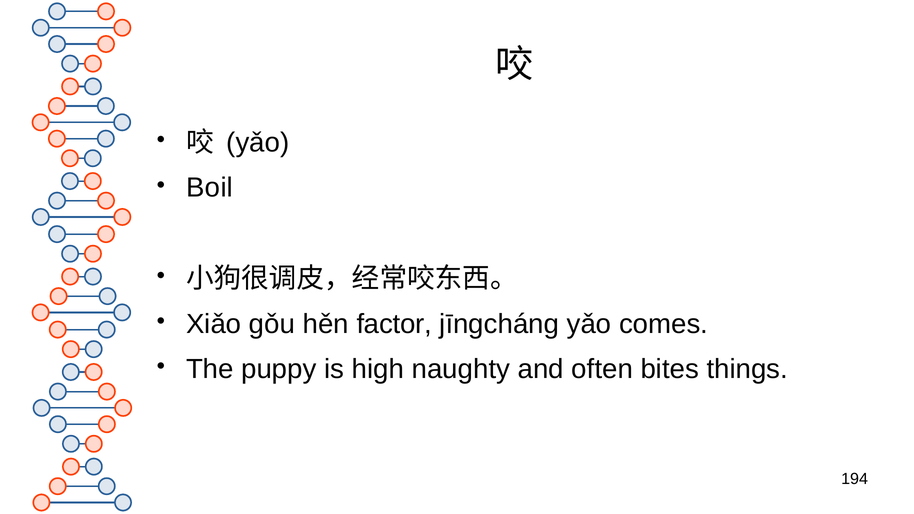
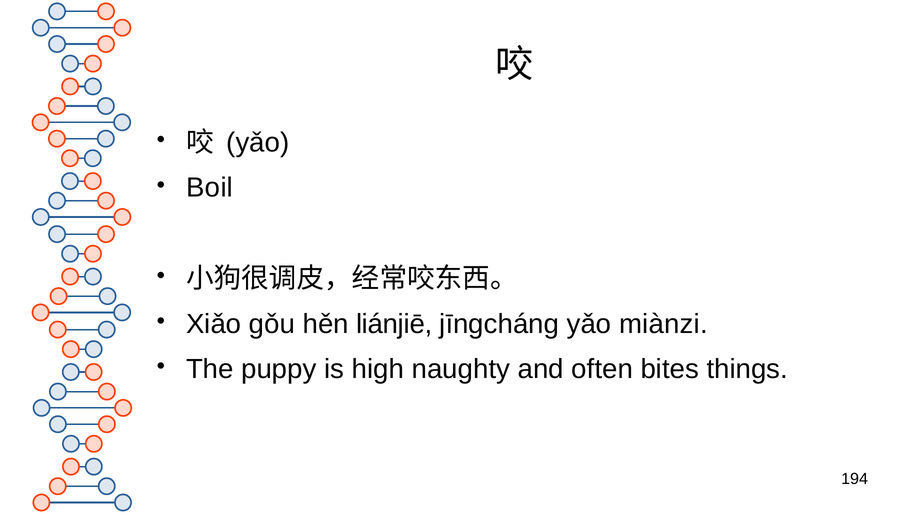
factor: factor -> liánjiē (394, 324)
comes: comes -> miànzi (663, 324)
